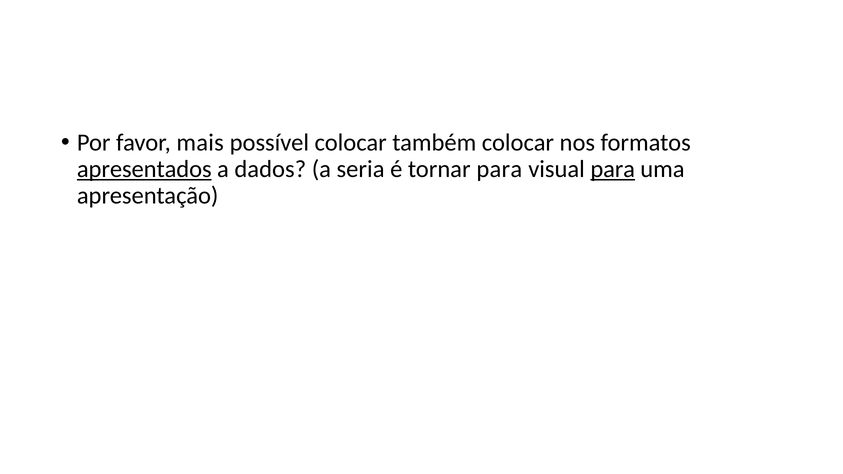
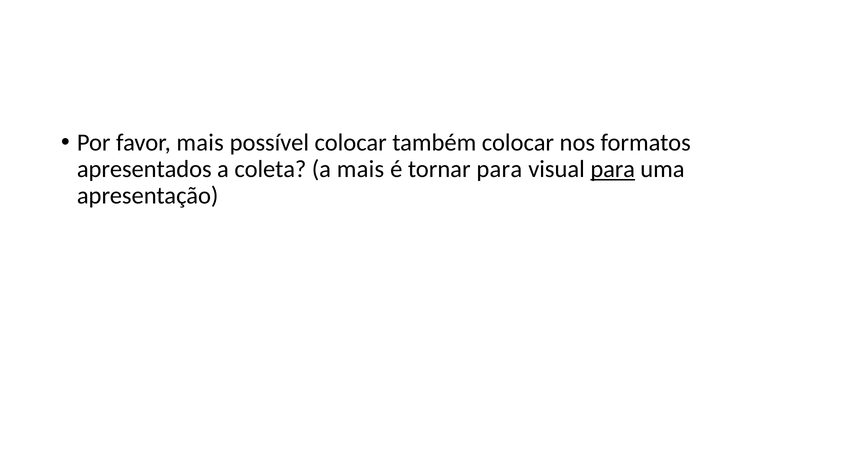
apresentados underline: present -> none (144, 169)
dados: dados -> coleta (270, 169)
a seria: seria -> mais (360, 169)
